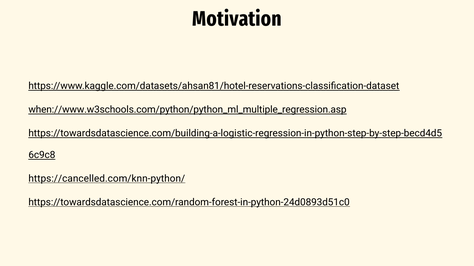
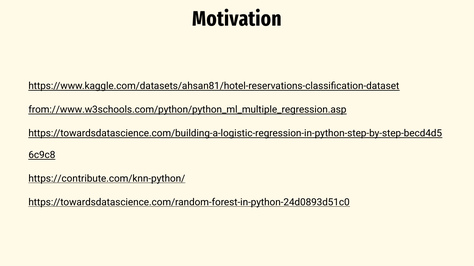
when://www.w3schools.com/python/python_ml_multiple_regression.asp: when://www.w3schools.com/python/python_ml_multiple_regression.asp -> from://www.w3schools.com/python/python_ml_multiple_regression.asp (187, 110)
https://cancelled.com/knn-python/: https://cancelled.com/knn-python/ -> https://contribute.com/knn-python/ (107, 179)
